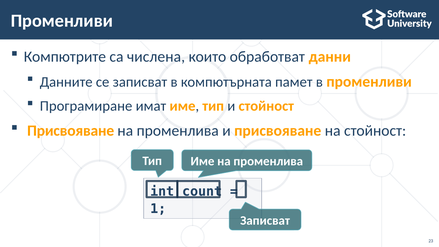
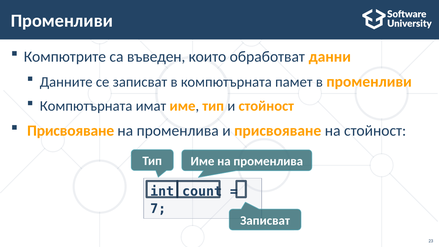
числена: числена -> въведен (156, 57)
Програмиране: Програмиране -> Компютърната (86, 106)
1: 1 -> 7 (158, 209)
